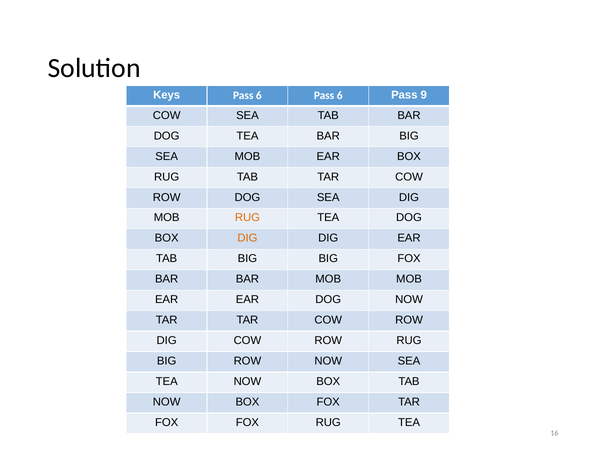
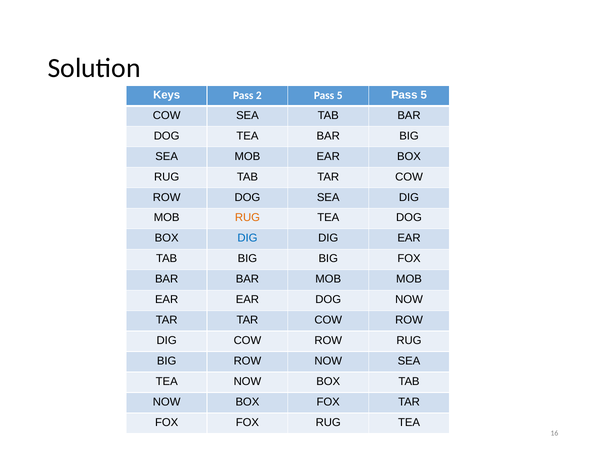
Keys Pass 6: 6 -> 2 (259, 96)
6: 6 -> 5 (340, 96)
9: 9 -> 5 (424, 95)
DIG colour: orange -> blue (247, 238)
